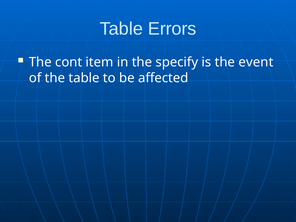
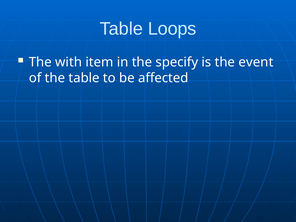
Errors: Errors -> Loops (172, 29)
cont: cont -> with (69, 62)
